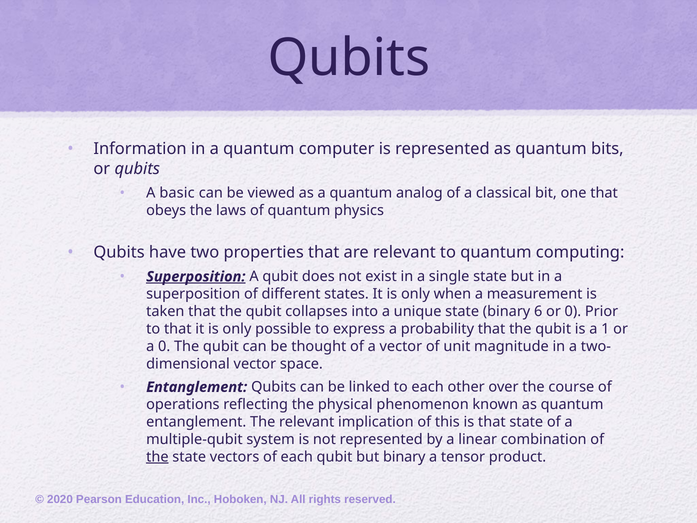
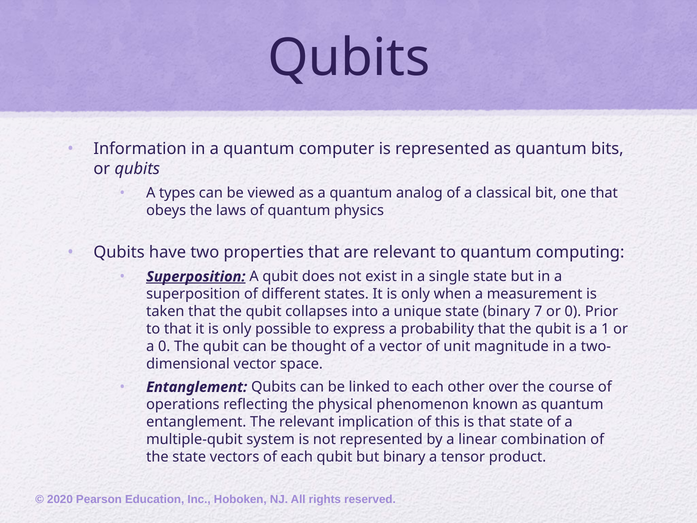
basic: basic -> types (177, 193)
6: 6 -> 7 (538, 311)
the underline: present -> none (157, 457)
